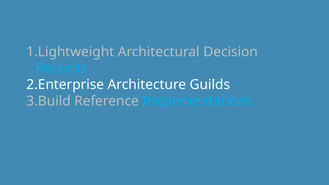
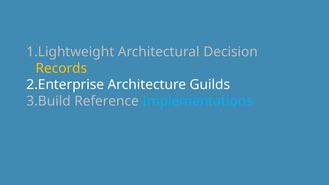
Records colour: light blue -> yellow (61, 68)
